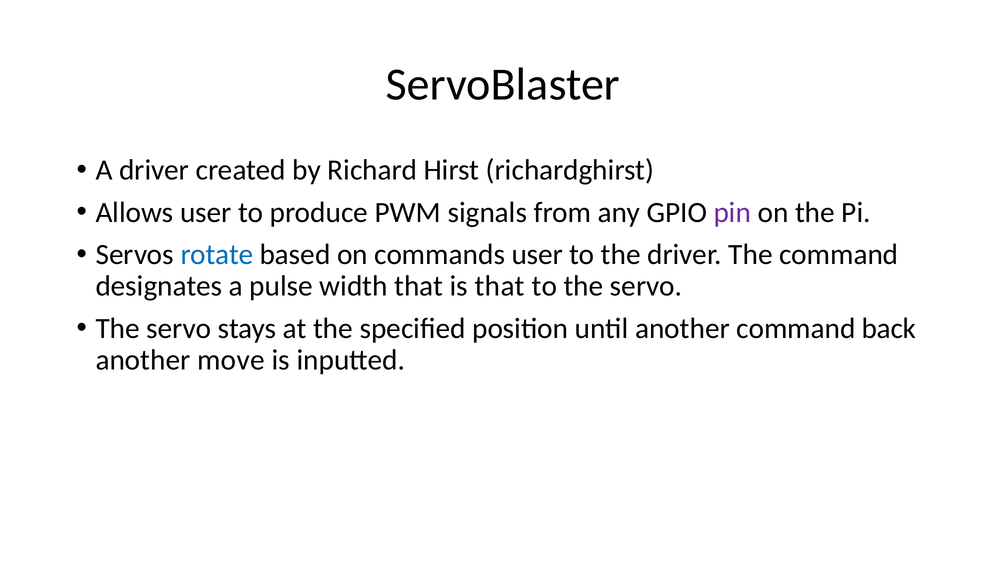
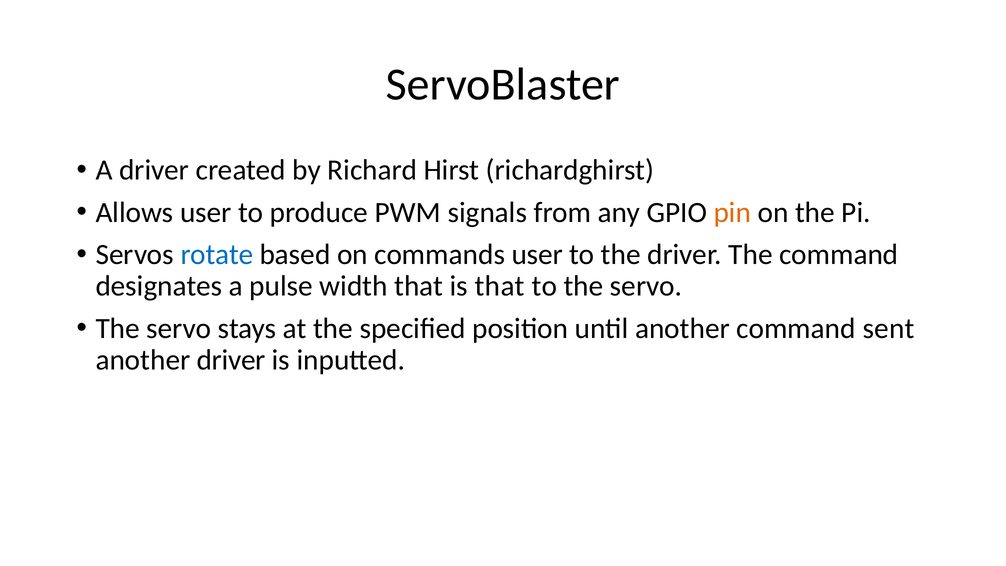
pin colour: purple -> orange (732, 212)
back: back -> sent (889, 328)
another move: move -> driver (231, 360)
